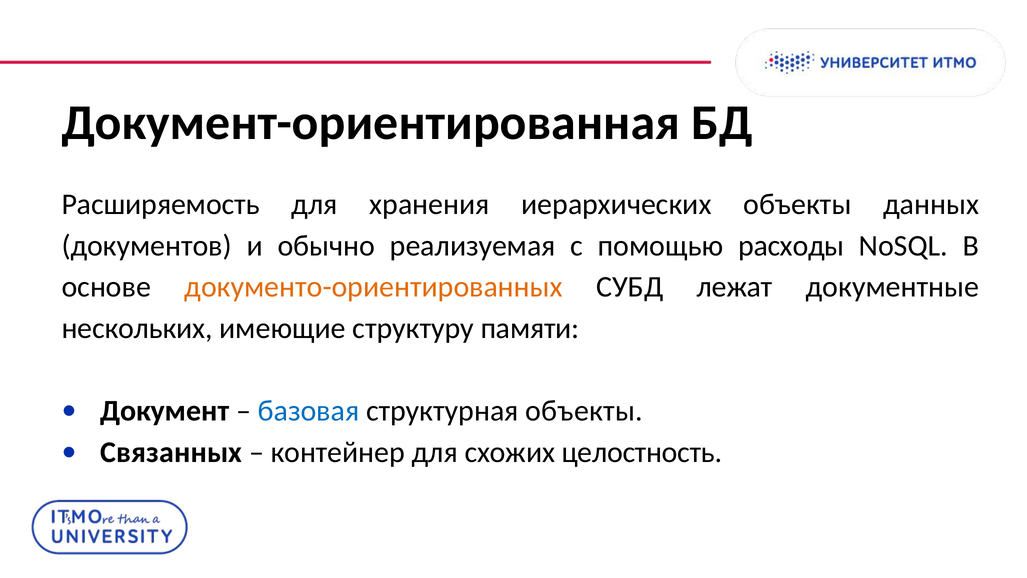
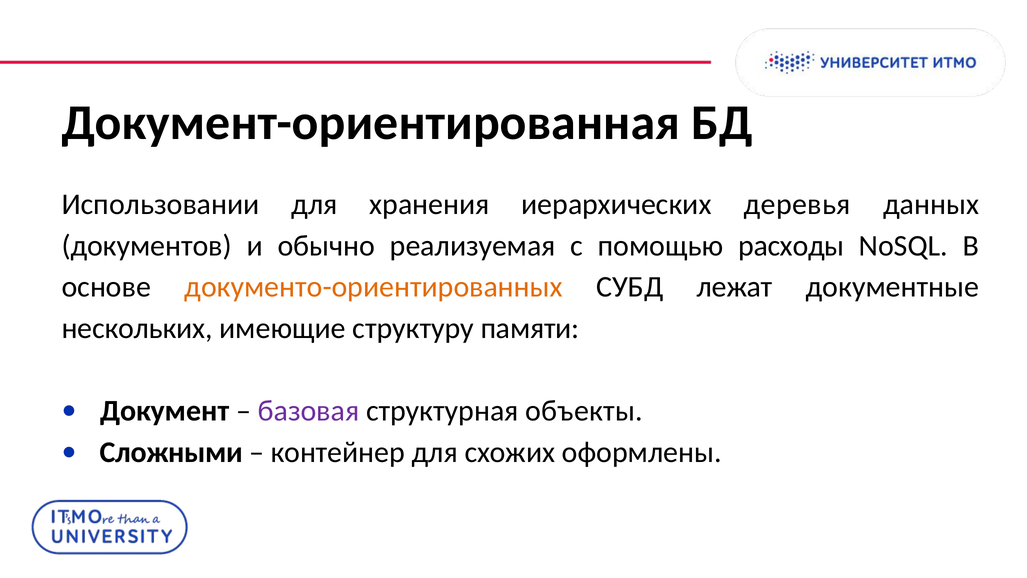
Расширяемость: Расширяемость -> Использовании (161, 204)
иерархических объекты: объекты -> деревья (797, 204)
базовая colour: blue -> purple (309, 411)
Связанных: Связанных -> Сложными (171, 452)
целостность: целостность -> оформлены (642, 452)
